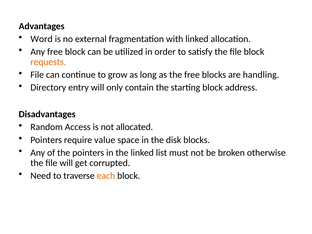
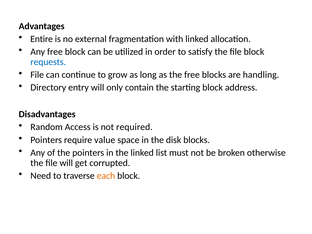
Word: Word -> Entire (42, 39)
requests colour: orange -> blue (48, 62)
allocated: allocated -> required (134, 127)
